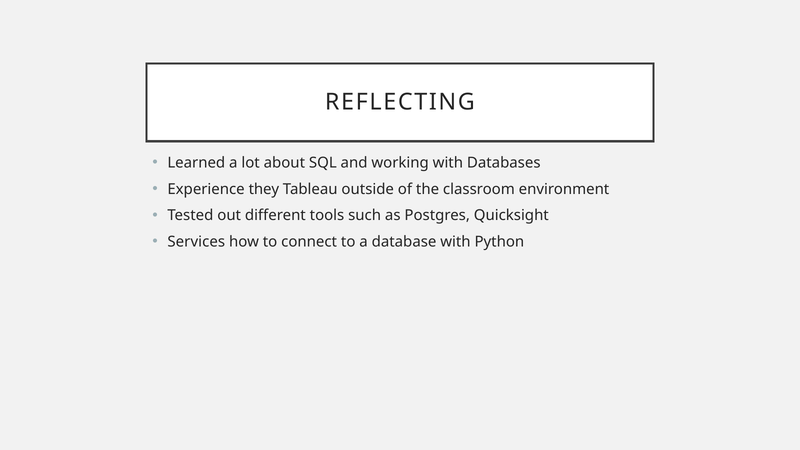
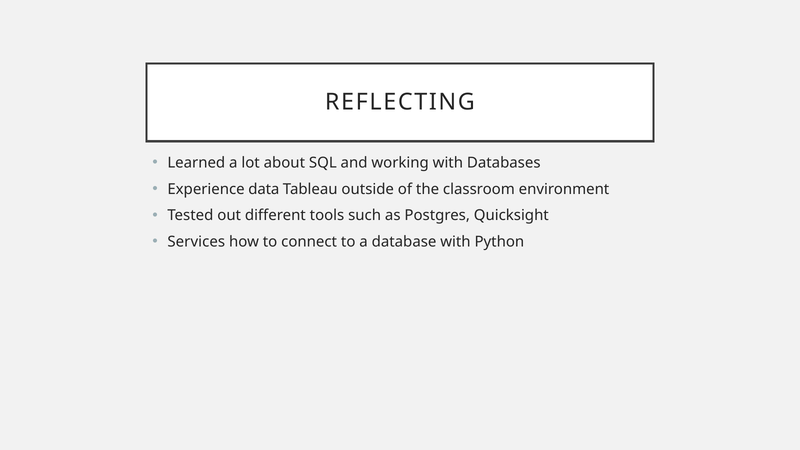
they: they -> data (264, 189)
